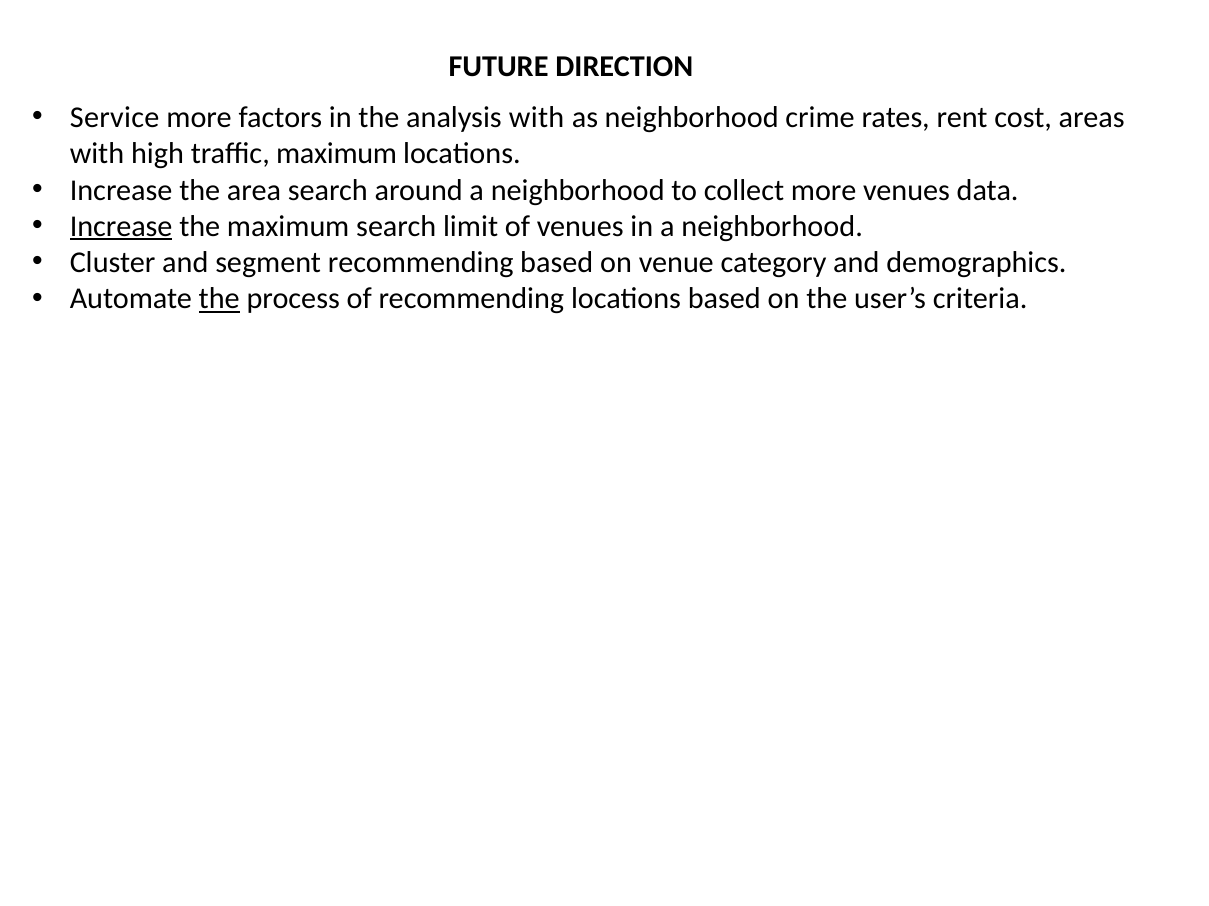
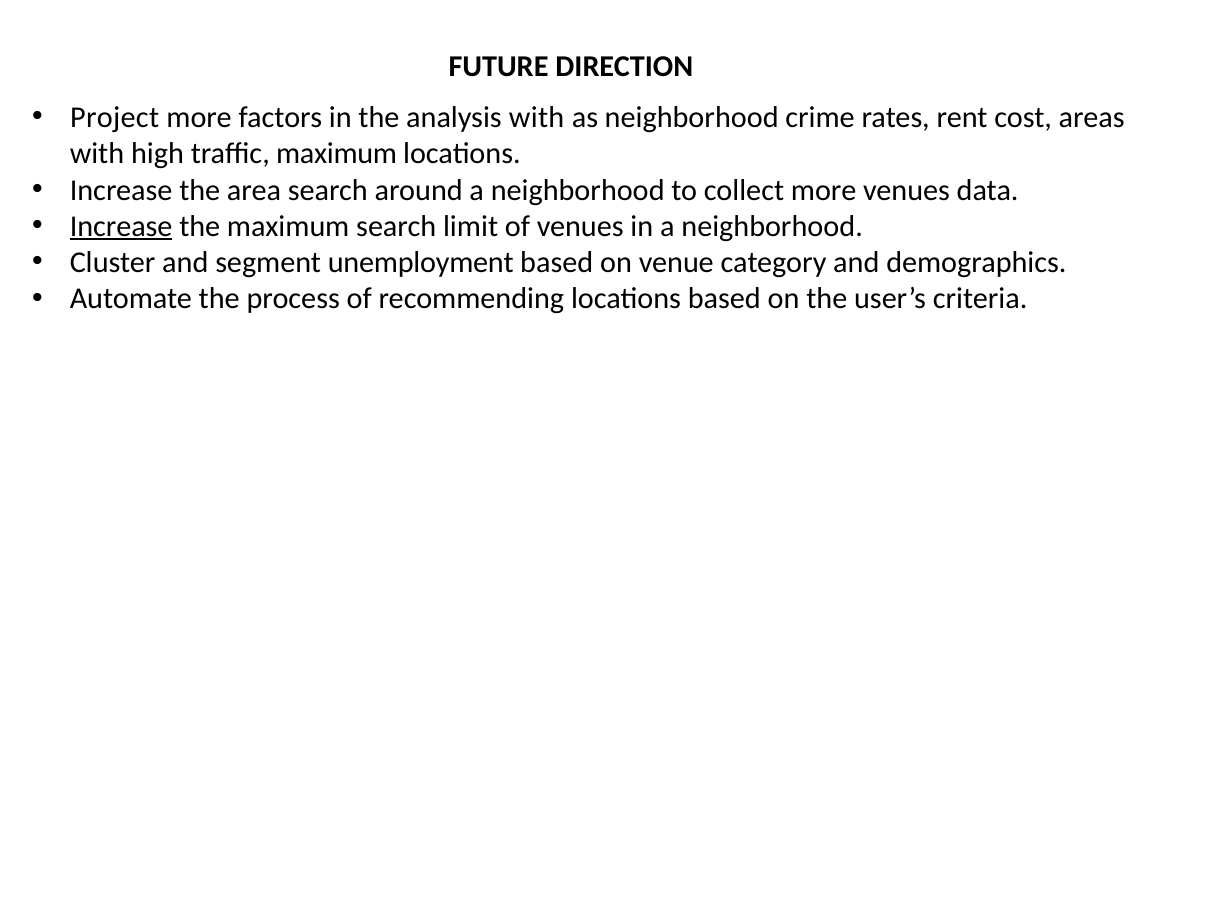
Service: Service -> Project (115, 118)
segment recommending: recommending -> unemployment (421, 263)
the underline: present -> none (219, 299)
